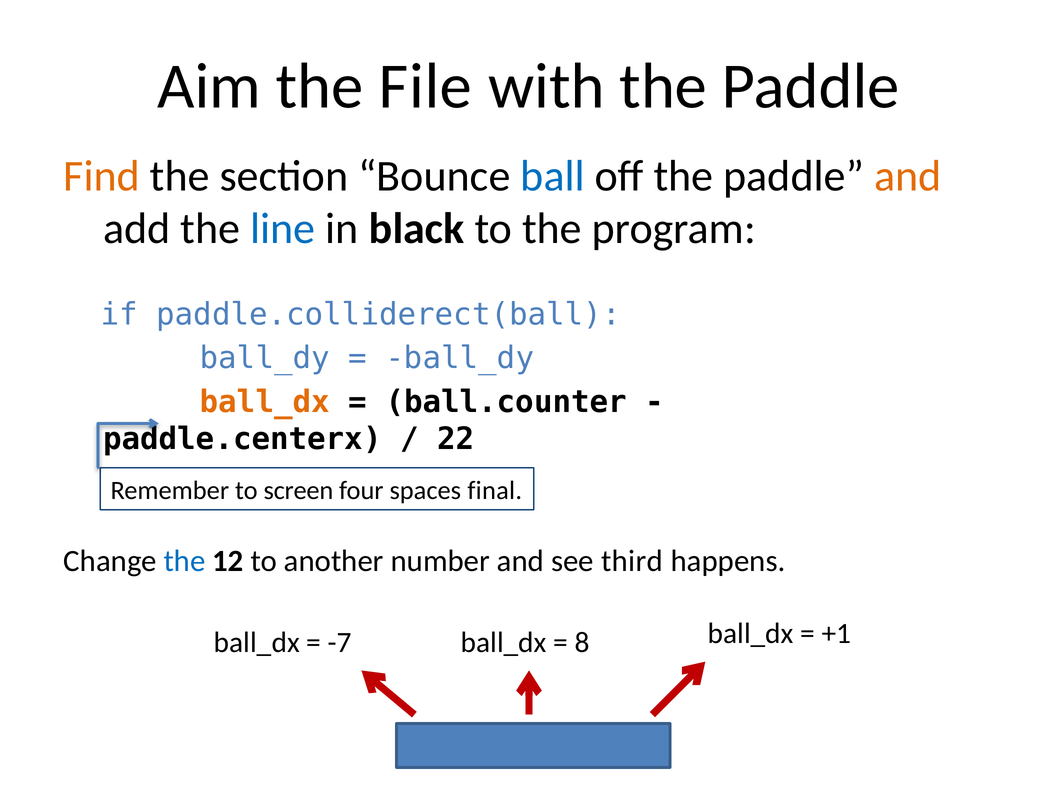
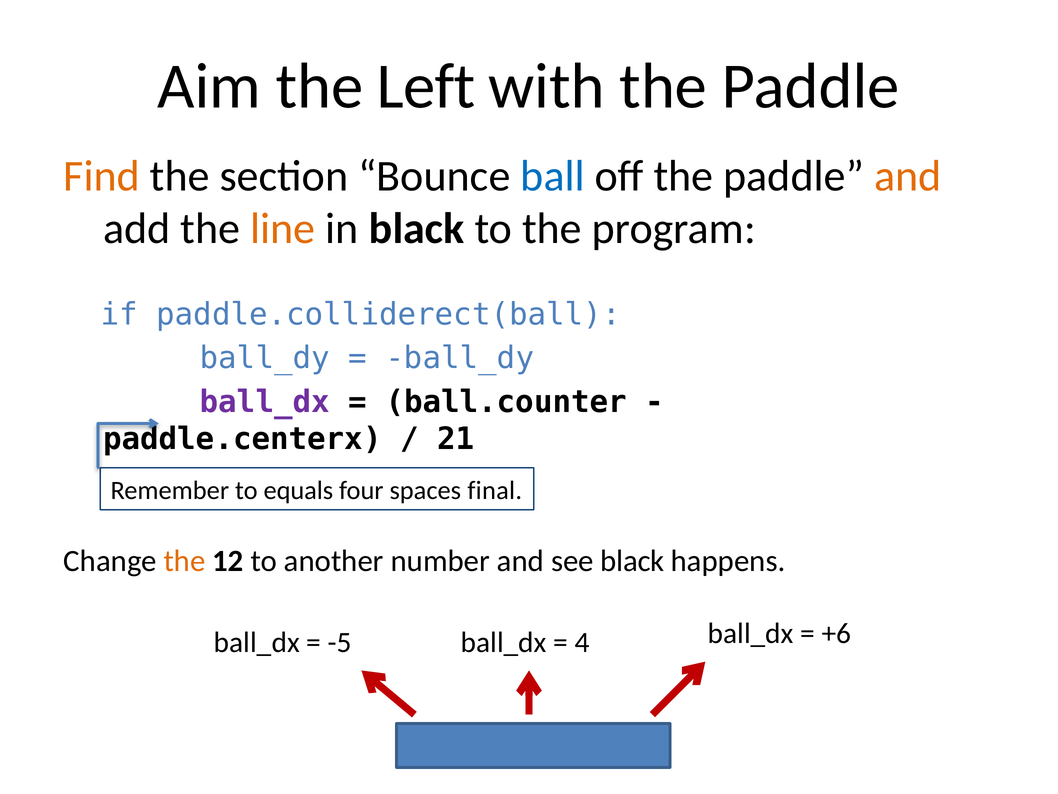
File: File -> Left (426, 87)
line colour: blue -> orange (283, 229)
ball_dx colour: orange -> purple (265, 402)
22: 22 -> 21 (456, 439)
screen: screen -> equals (298, 490)
the colour: blue -> orange (185, 561)
see third: third -> black (632, 561)
-7: -7 -> -5 (340, 642)
8: 8 -> 4 (582, 642)
+1: +1 -> +6 (836, 633)
